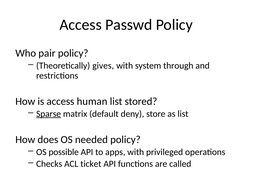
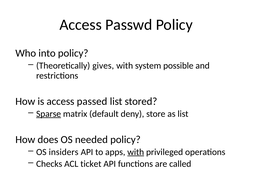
pair: pair -> into (47, 53)
through: through -> possible (178, 66)
human: human -> passed (92, 101)
possible: possible -> insiders (64, 152)
with underline: none -> present (136, 152)
